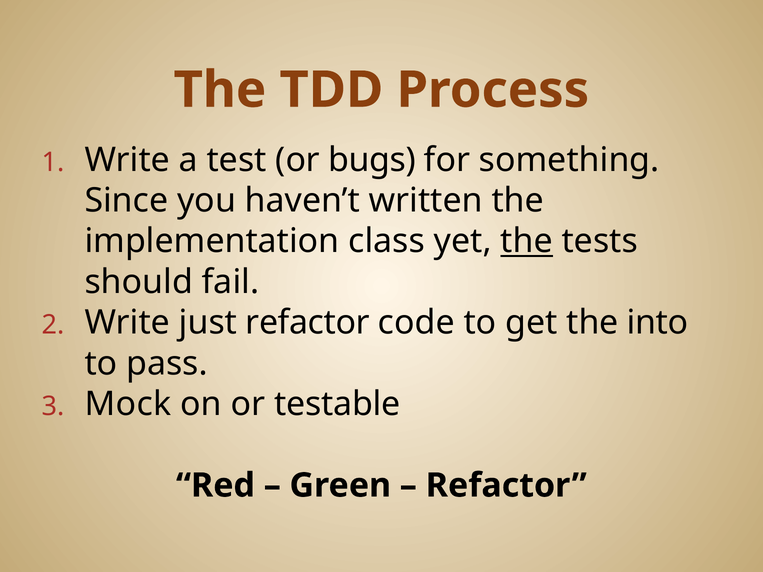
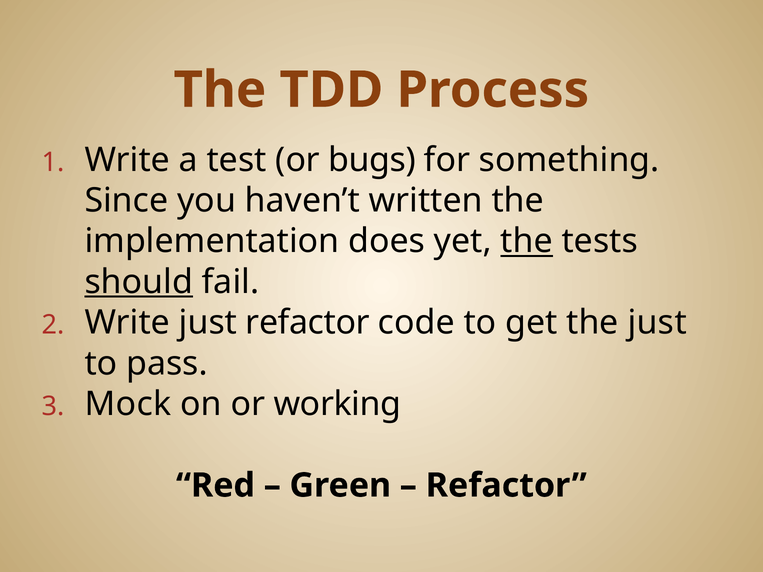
class: class -> does (387, 241)
should underline: none -> present (139, 282)
the into: into -> just (657, 323)
testable: testable -> working (337, 404)
